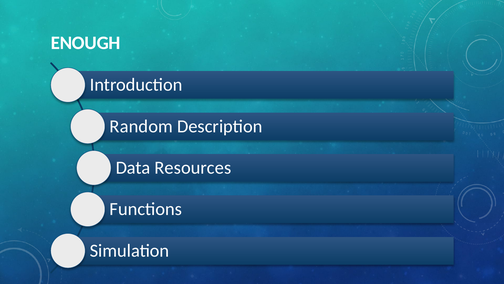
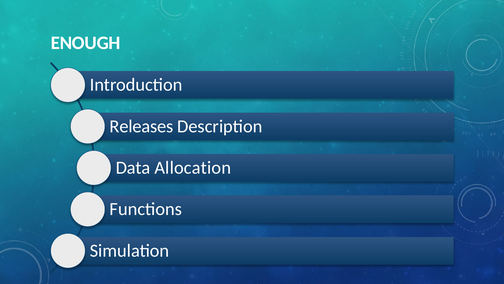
Random: Random -> Releases (141, 126)
Resources: Resources -> Allocation (193, 167)
